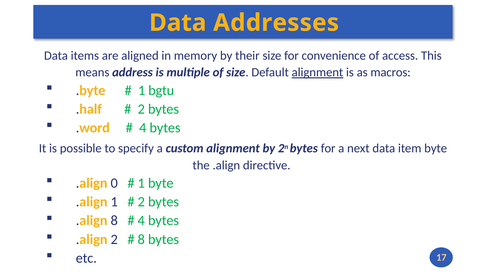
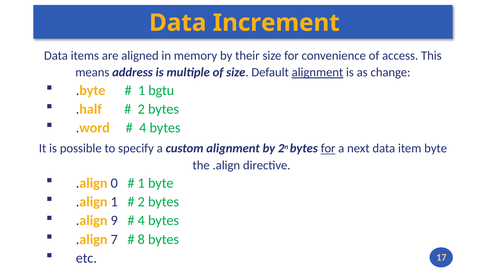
Addresses: Addresses -> Increment (276, 23)
macros: macros -> change (391, 72)
for underline: none -> present (328, 148)
.align 8: 8 -> 9 (114, 220)
.align 2: 2 -> 7 (114, 239)
